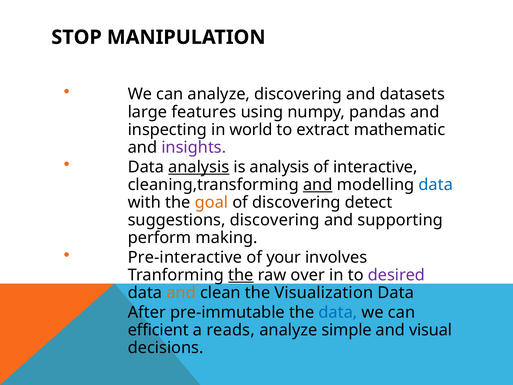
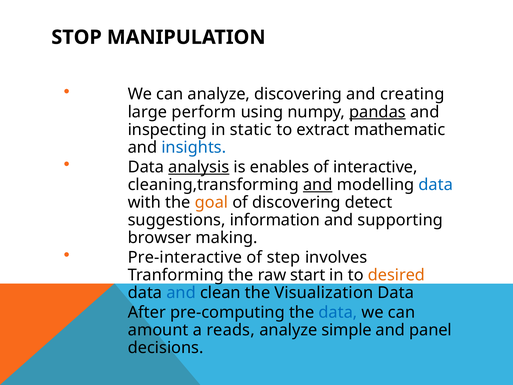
datasets: datasets -> creating (412, 94)
features: features -> perform (204, 112)
pandas underline: none -> present (377, 112)
world: world -> static (251, 130)
insights colour: purple -> blue (194, 147)
is analysis: analysis -> enables (280, 167)
suggestions discovering: discovering -> information (275, 220)
perform: perform -> browser (160, 238)
your: your -> step (284, 257)
the underline: present -> none (241, 275)
over: over -> start (308, 275)
desired colour: purple -> orange (396, 275)
and colour: orange -> blue (181, 293)
pre-immutable: pre-immutable -> pre-computing (227, 312)
efficient: efficient -> amount (158, 330)
visual: visual -> panel (431, 330)
